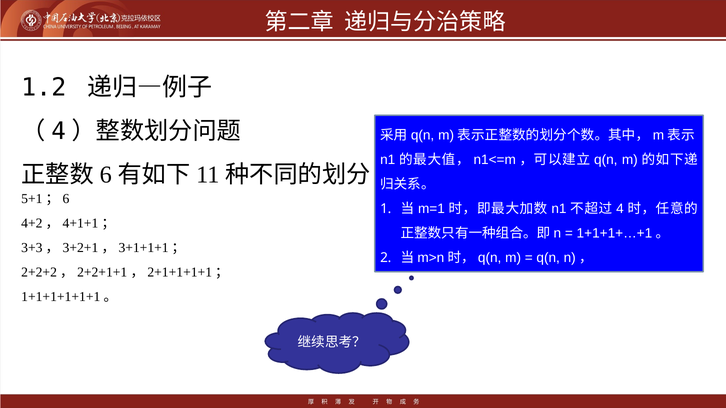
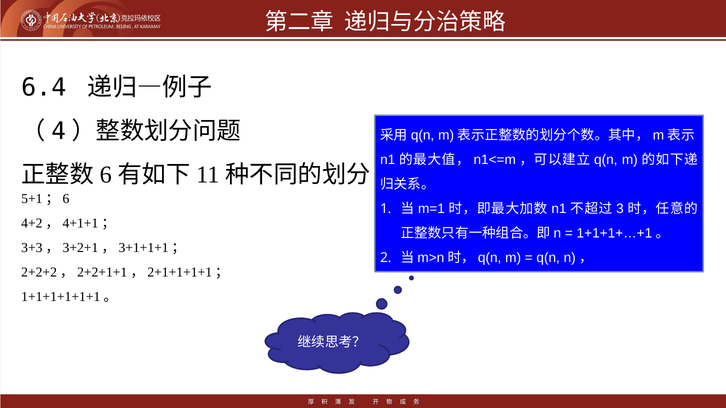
1.2: 1.2 -> 6.4 (44, 87)
4: 4 -> 3 (620, 209)
